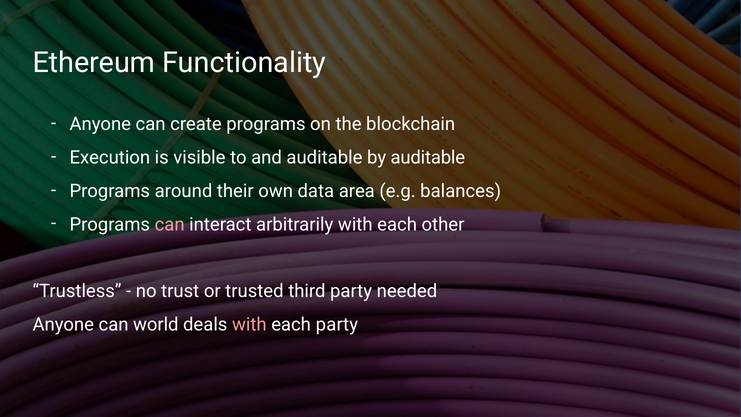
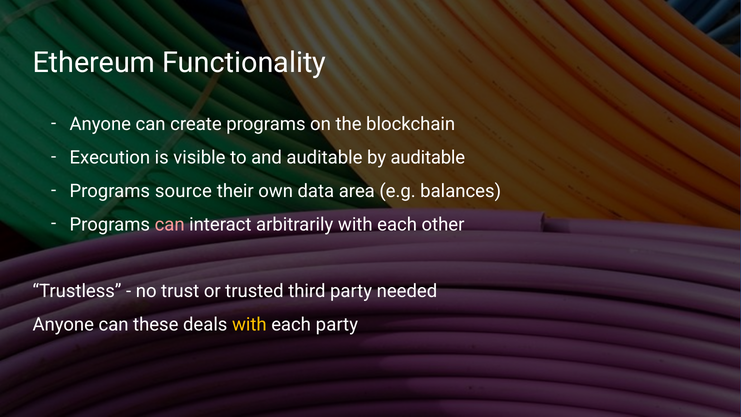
around: around -> source (183, 191)
world: world -> these (156, 324)
with colour: pink -> yellow (249, 324)
